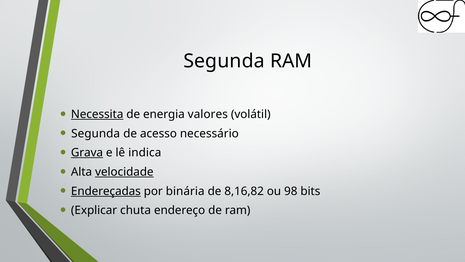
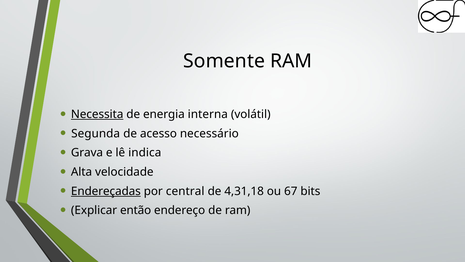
Segunda: Segunda -> Somente (224, 61)
valores: valores -> interna (208, 114)
Grava underline: present -> none (87, 153)
velocidade underline: present -> none (124, 172)
binária: binária -> central (185, 191)
8,16,82: 8,16,82 -> 4,31,18 (244, 191)
98: 98 -> 67 (291, 191)
chuta: chuta -> então (136, 210)
